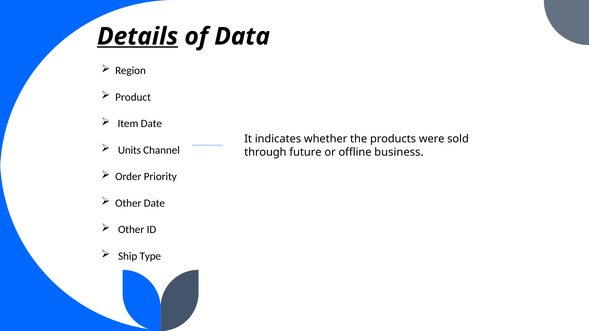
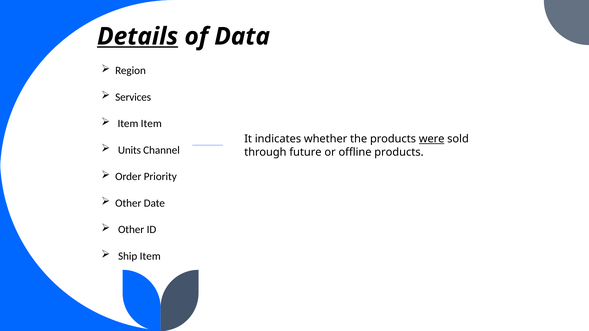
Product: Product -> Services (133, 97)
Item Date: Date -> Item (151, 124)
were underline: none -> present (432, 139)
offline business: business -> products (399, 152)
Ship Type: Type -> Item (150, 256)
